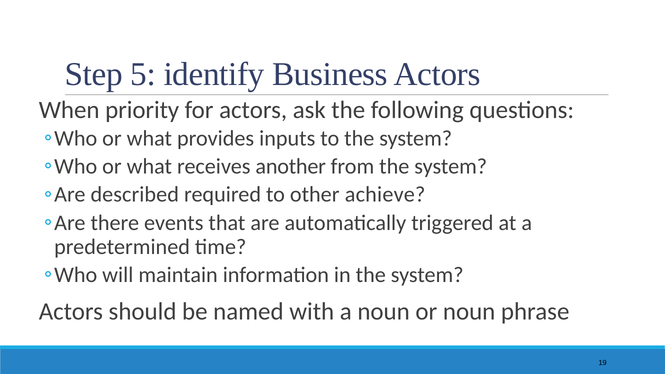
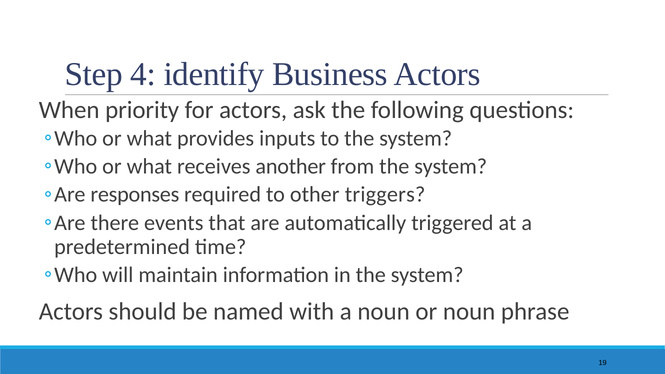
5: 5 -> 4 (143, 75)
described: described -> responses (135, 195)
achieve: achieve -> triggers (385, 195)
